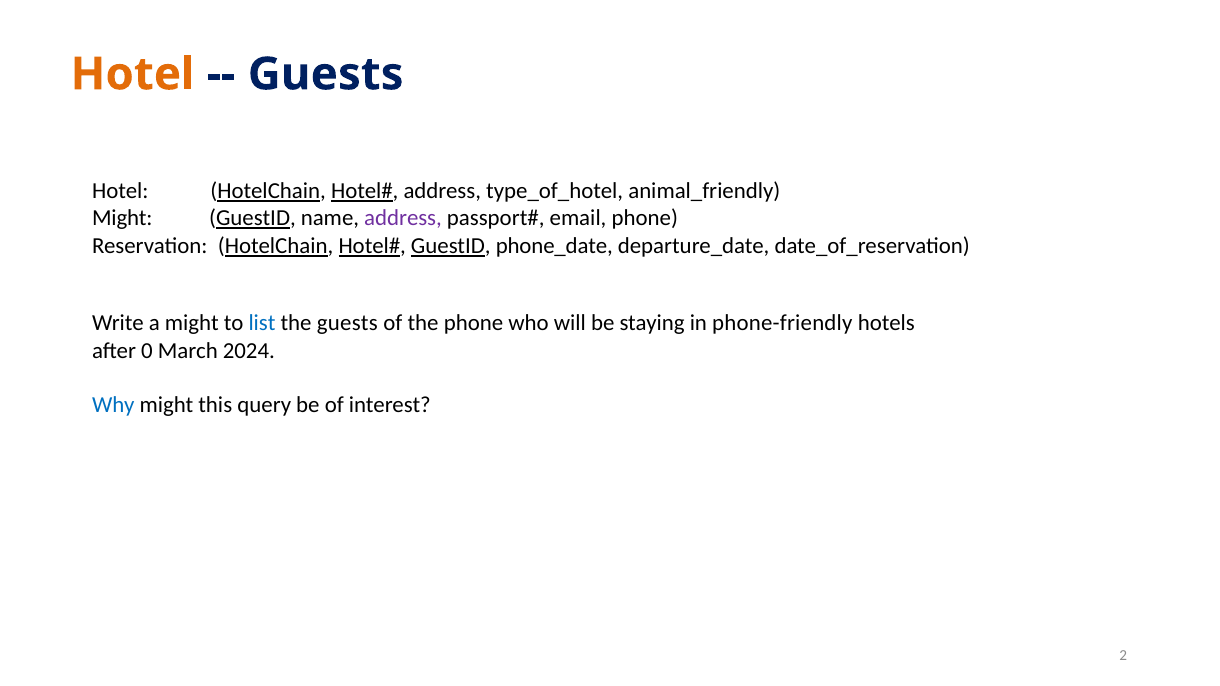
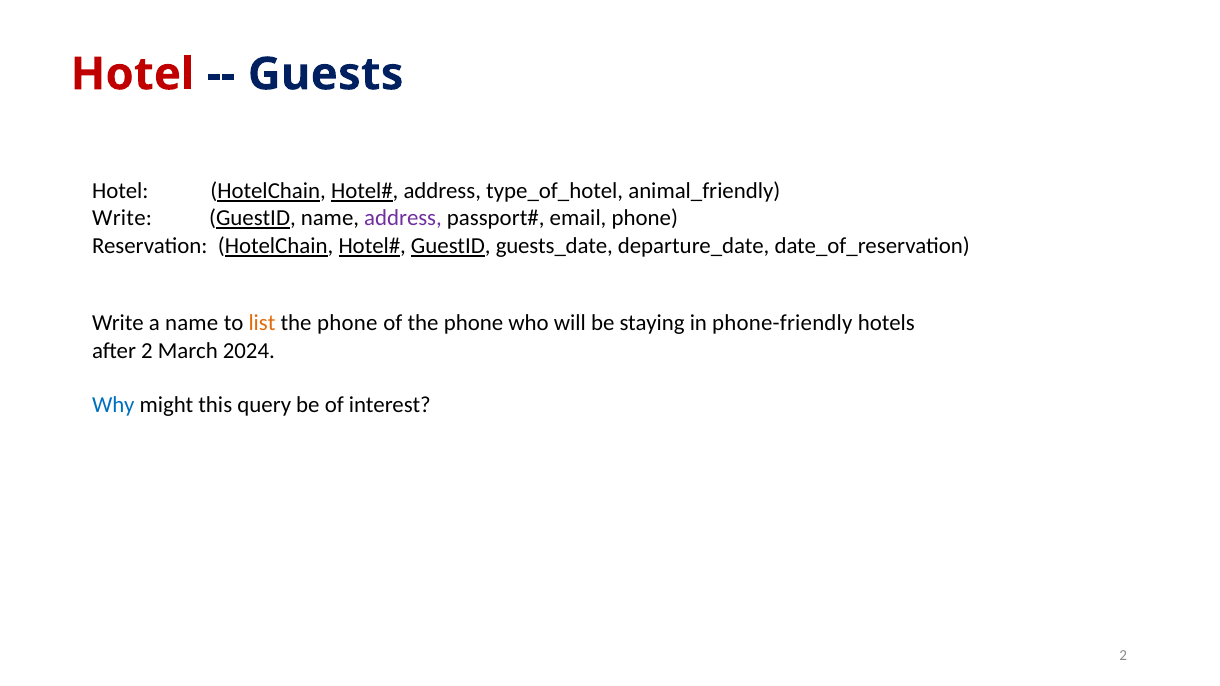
Hotel colour: orange -> red (133, 74)
Might: Might -> Write (122, 218)
phone_date: phone_date -> guests_date (554, 246)
a might: might -> name (192, 323)
list colour: blue -> orange (262, 323)
guests: guests -> phone (347, 323)
after 0: 0 -> 2 (147, 351)
